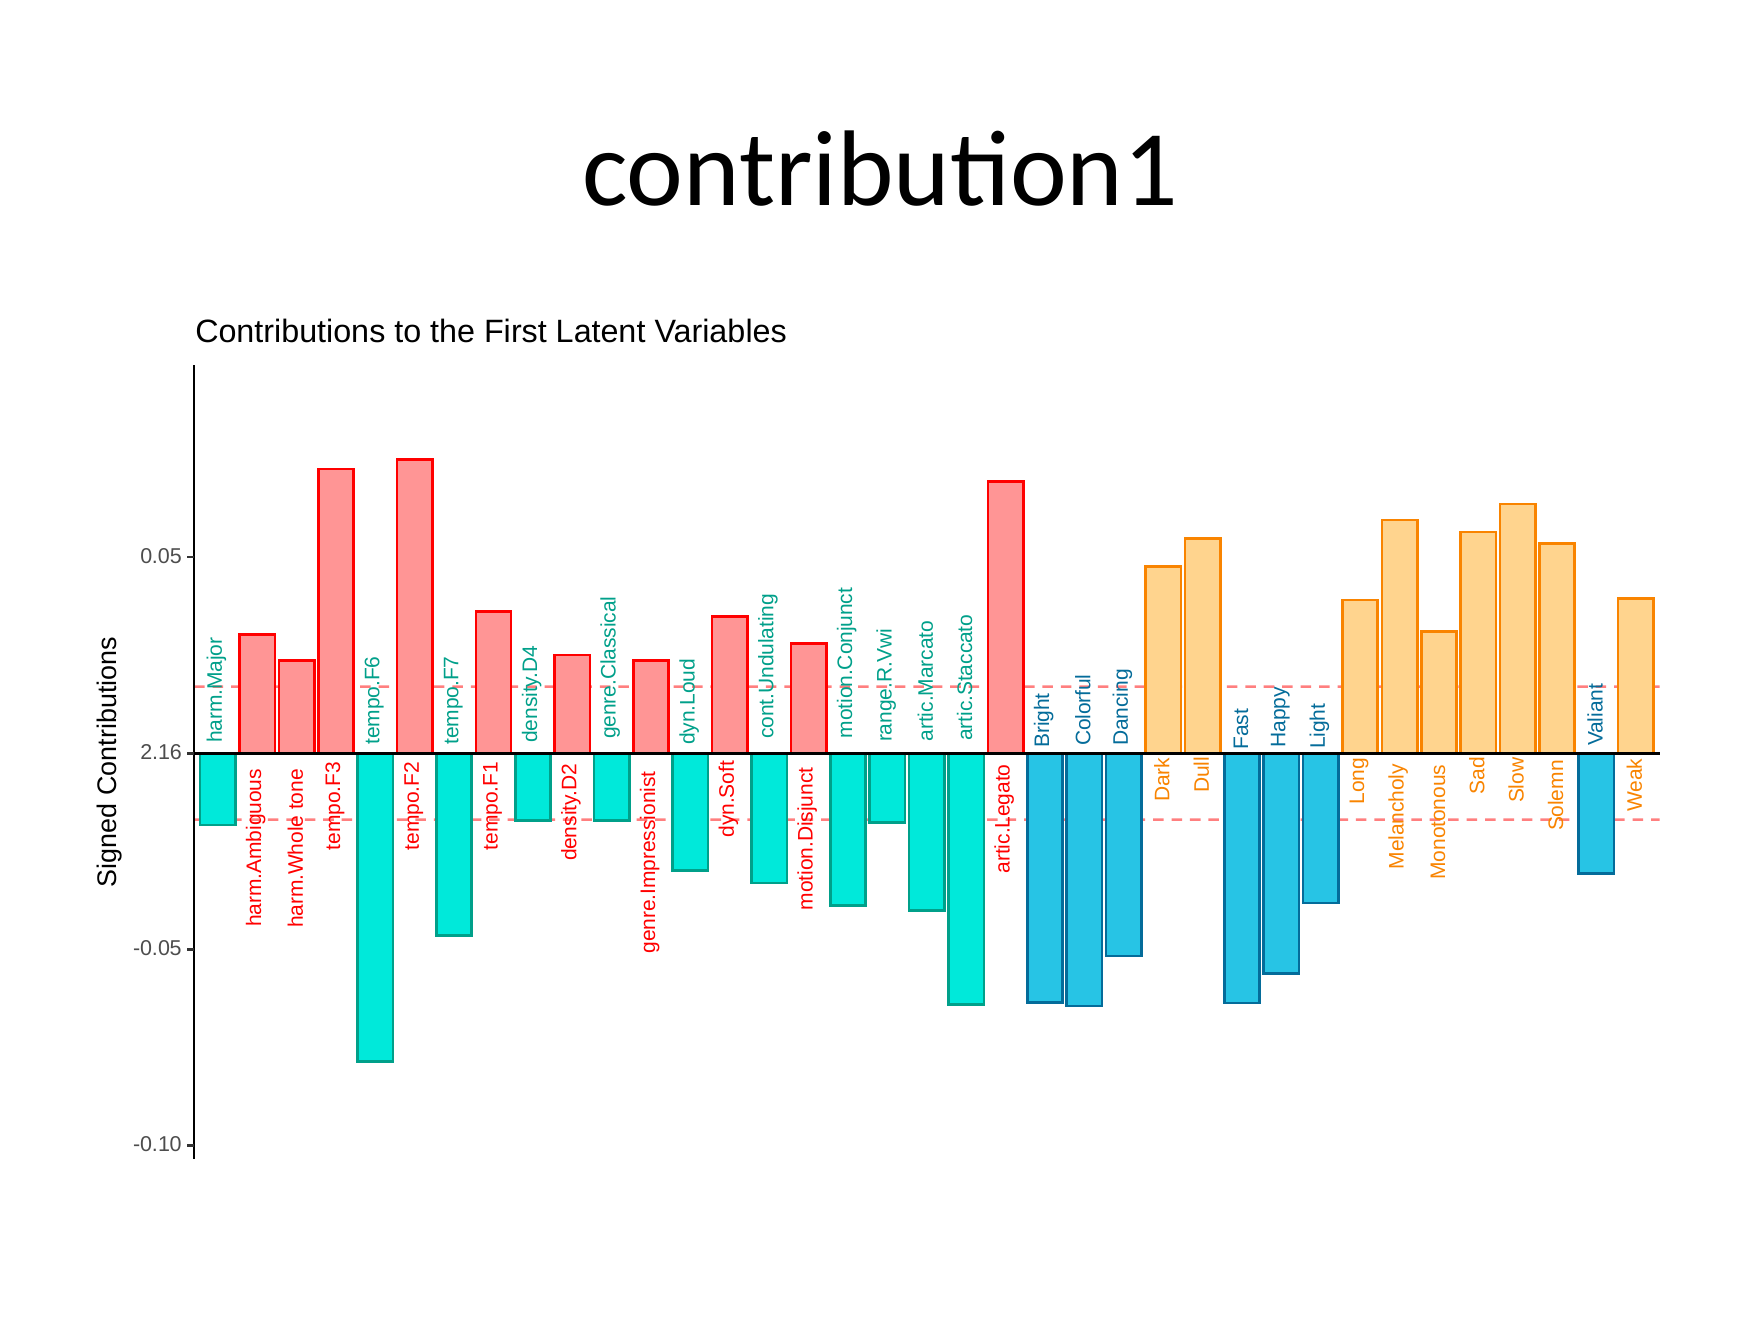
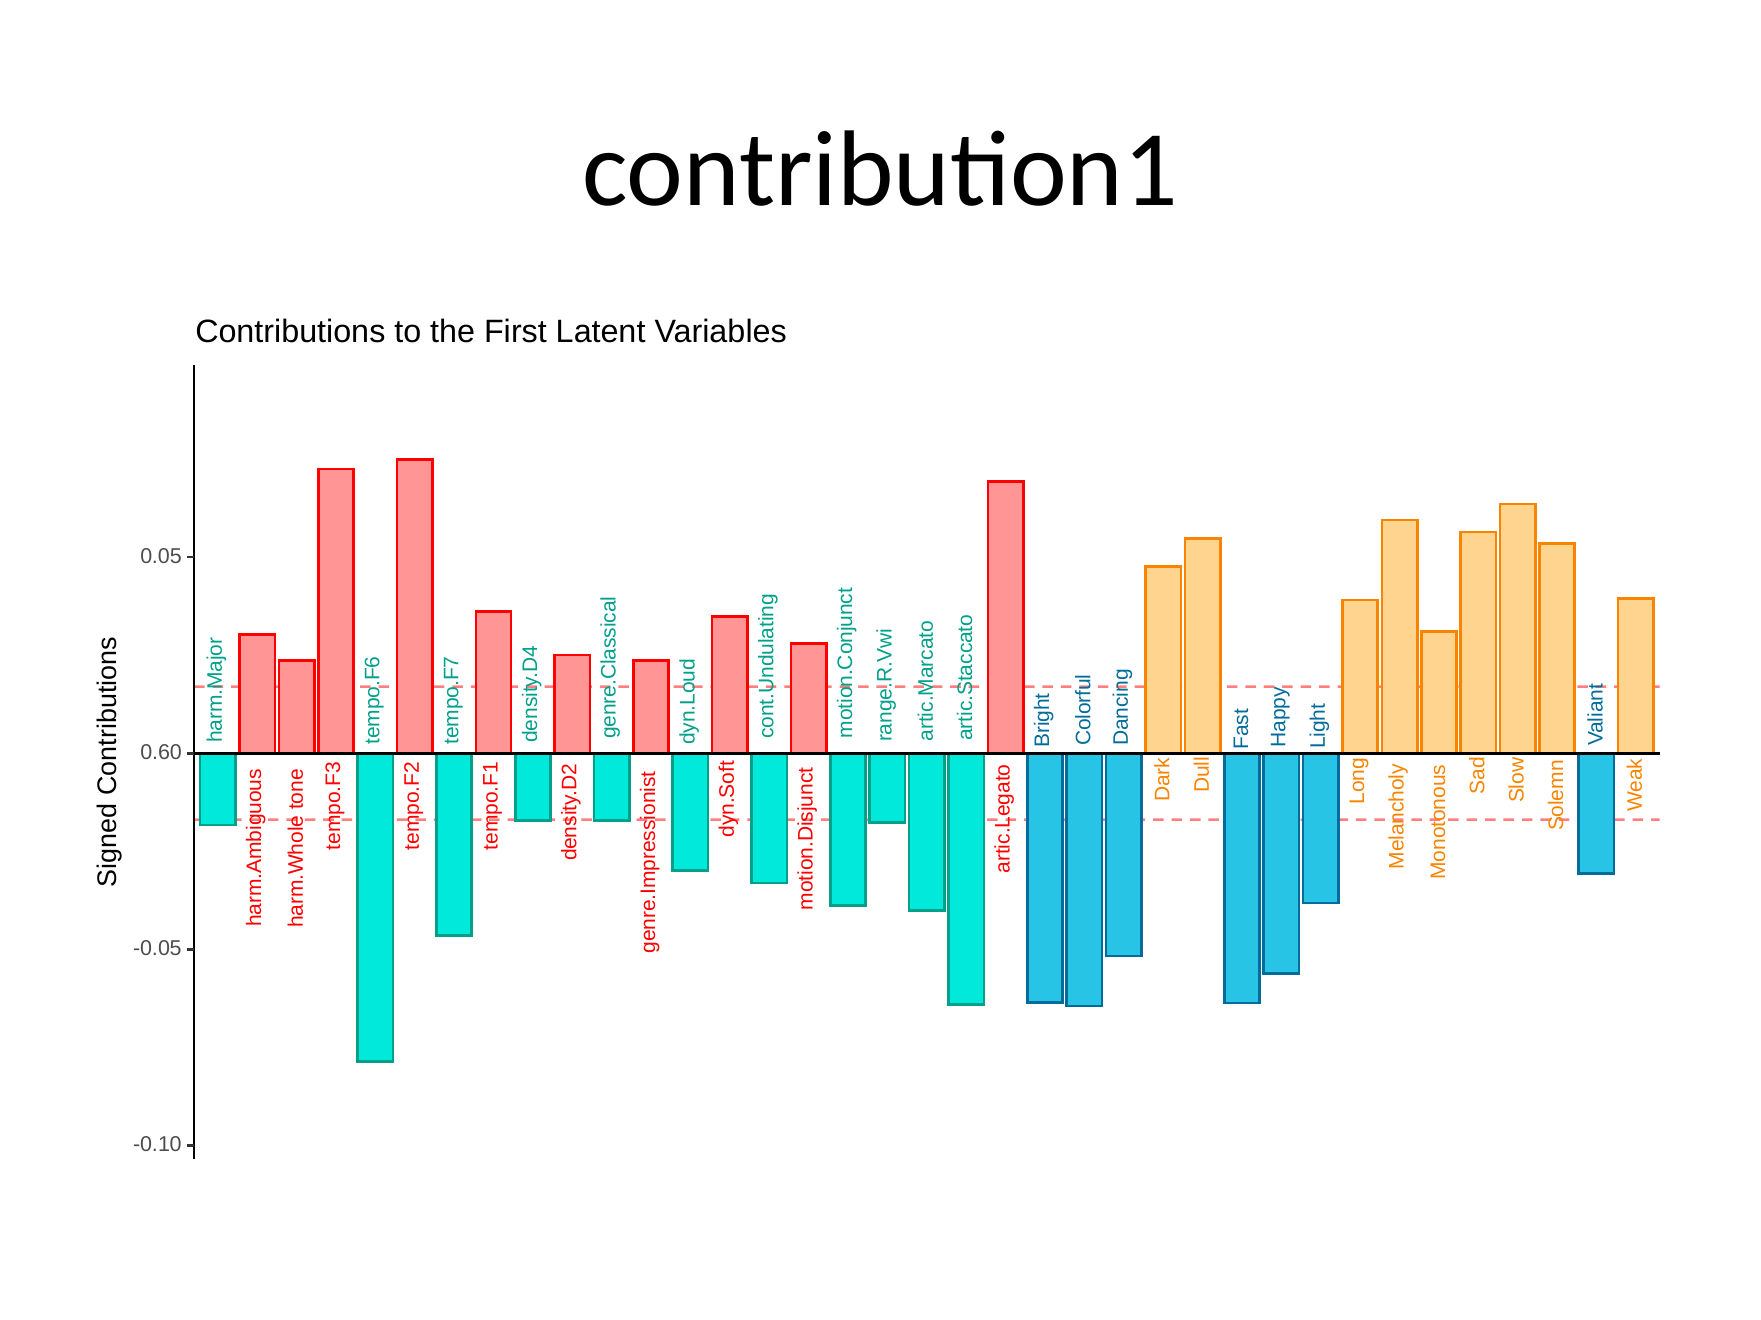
2.16: 2.16 -> 0.60 (161, 753)
